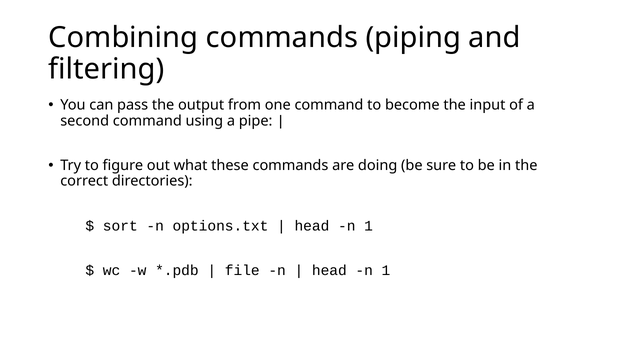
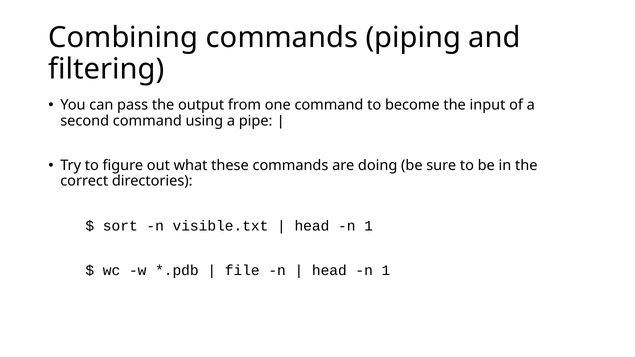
options.txt: options.txt -> visible.txt (220, 226)
